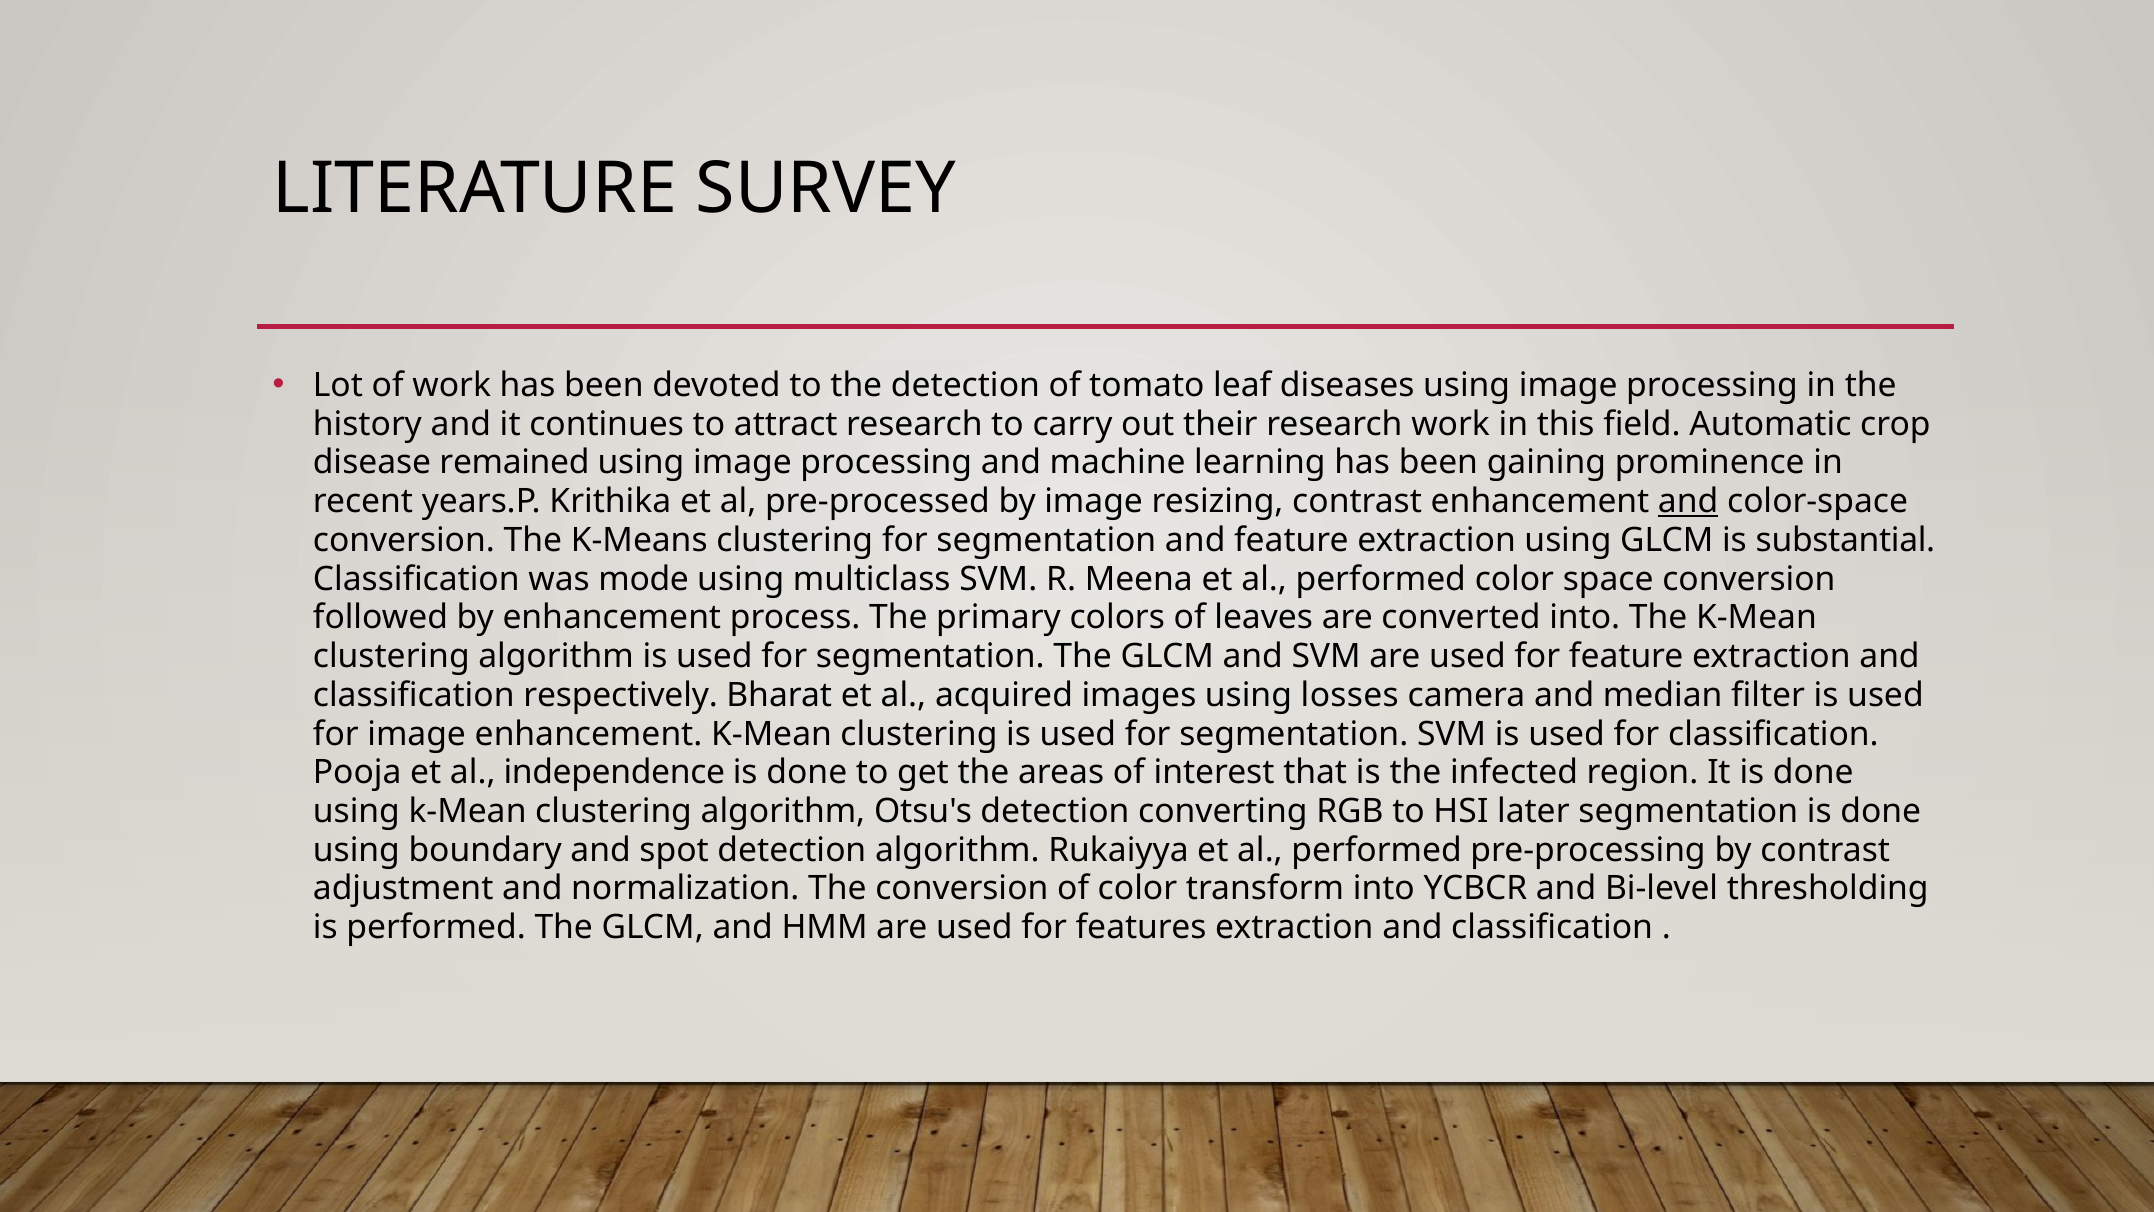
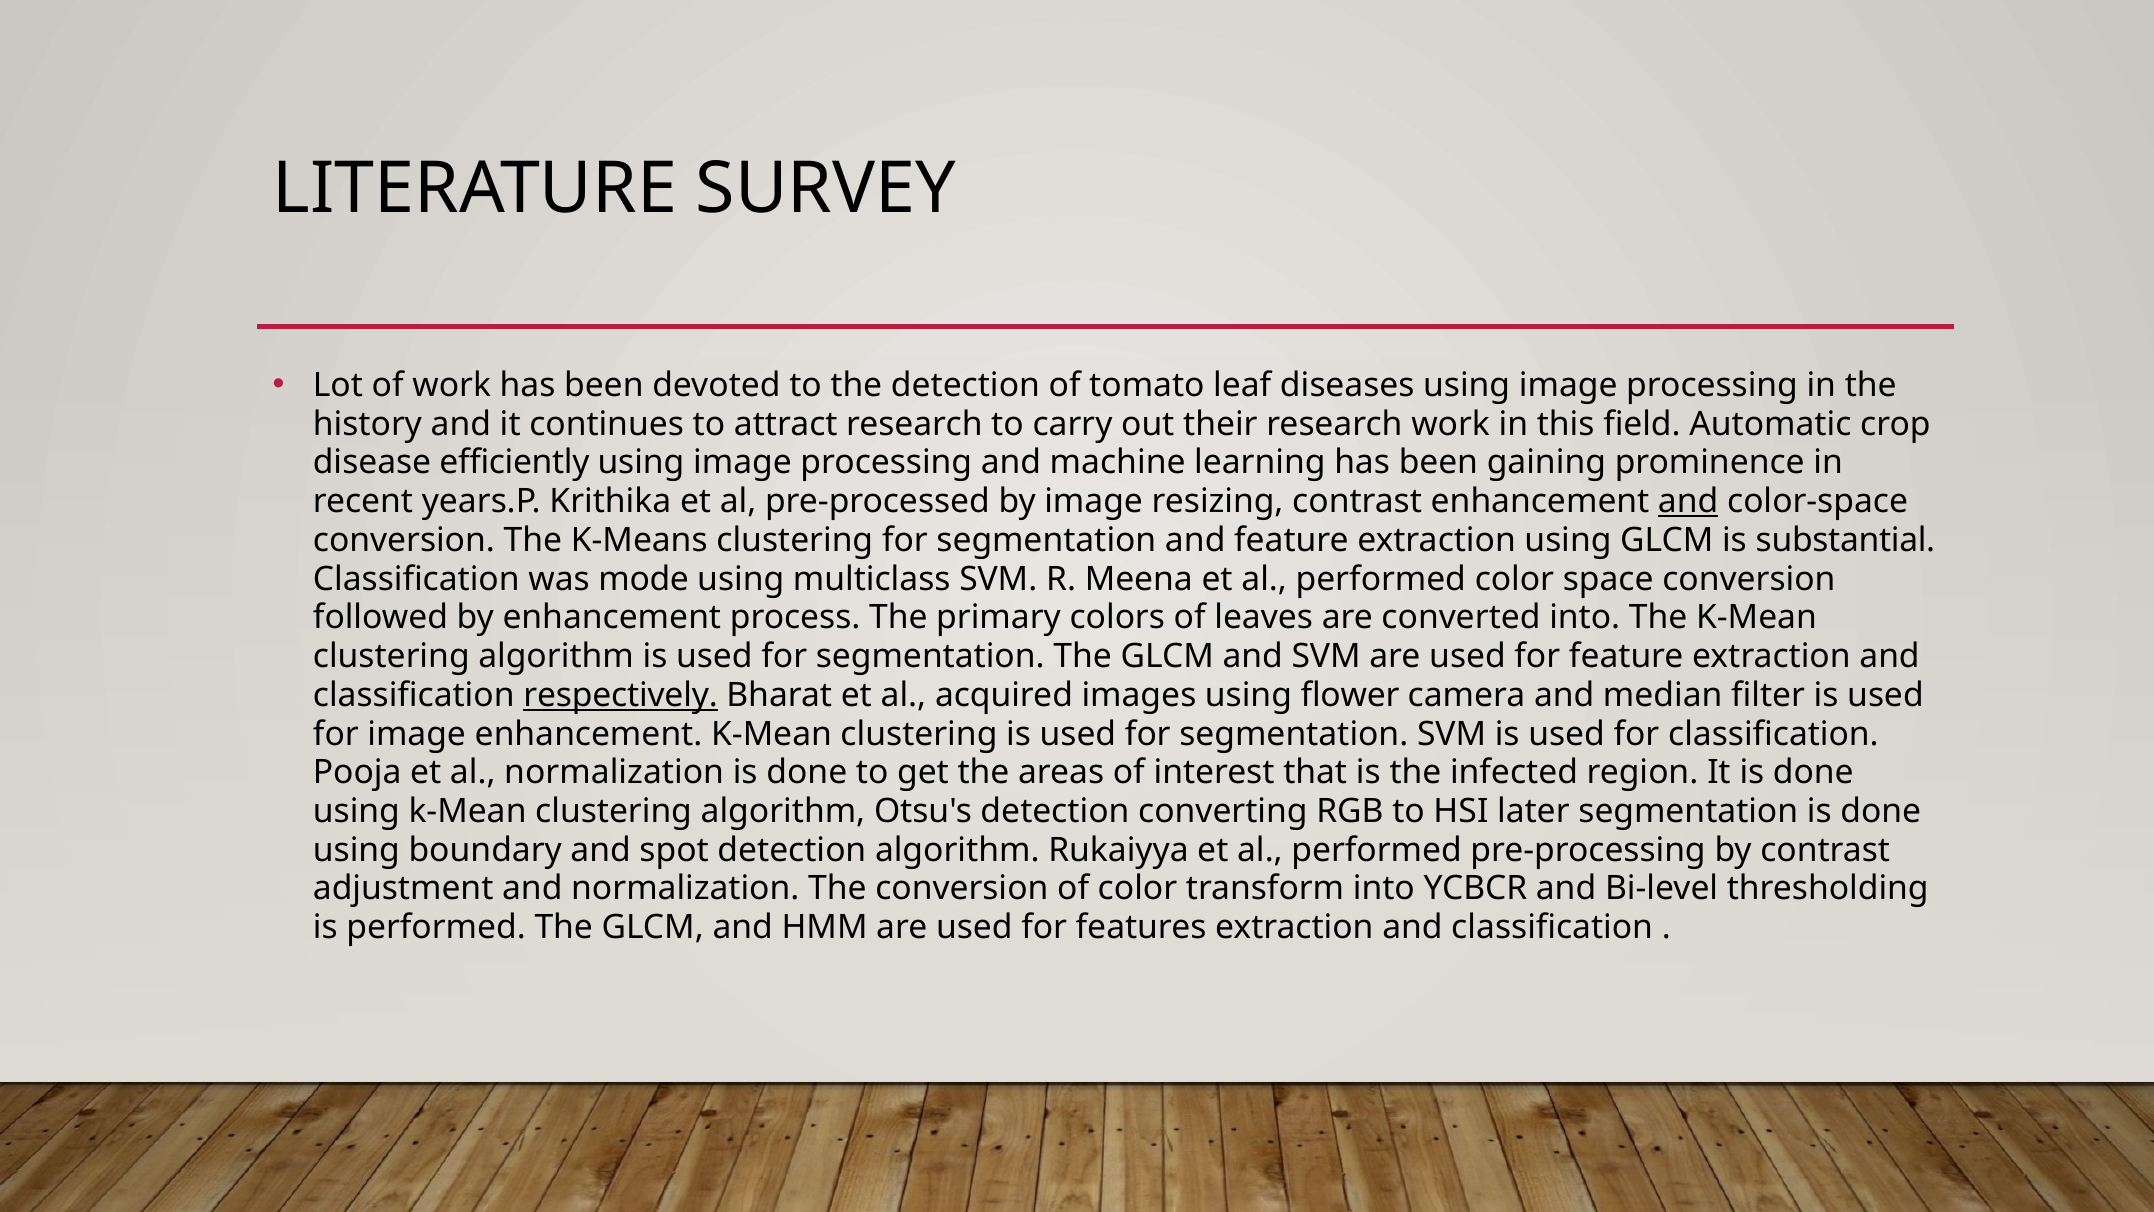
remained: remained -> efficiently (514, 463)
respectively underline: none -> present (621, 695)
losses: losses -> flower (1350, 695)
al independence: independence -> normalization (614, 772)
